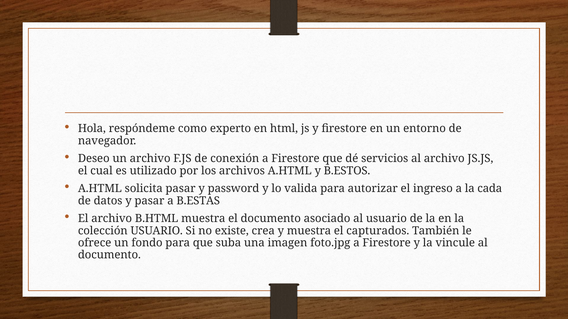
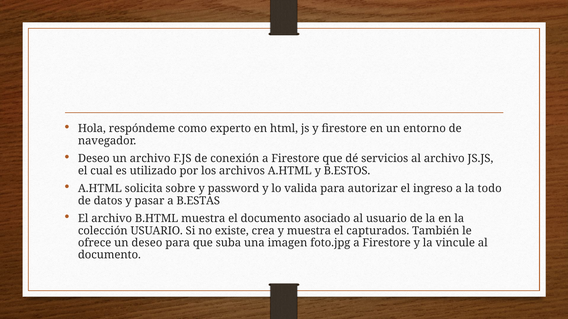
solicita pasar: pasar -> sobre (181, 189)
cada: cada -> todo (490, 189)
un fondo: fondo -> deseo (147, 243)
